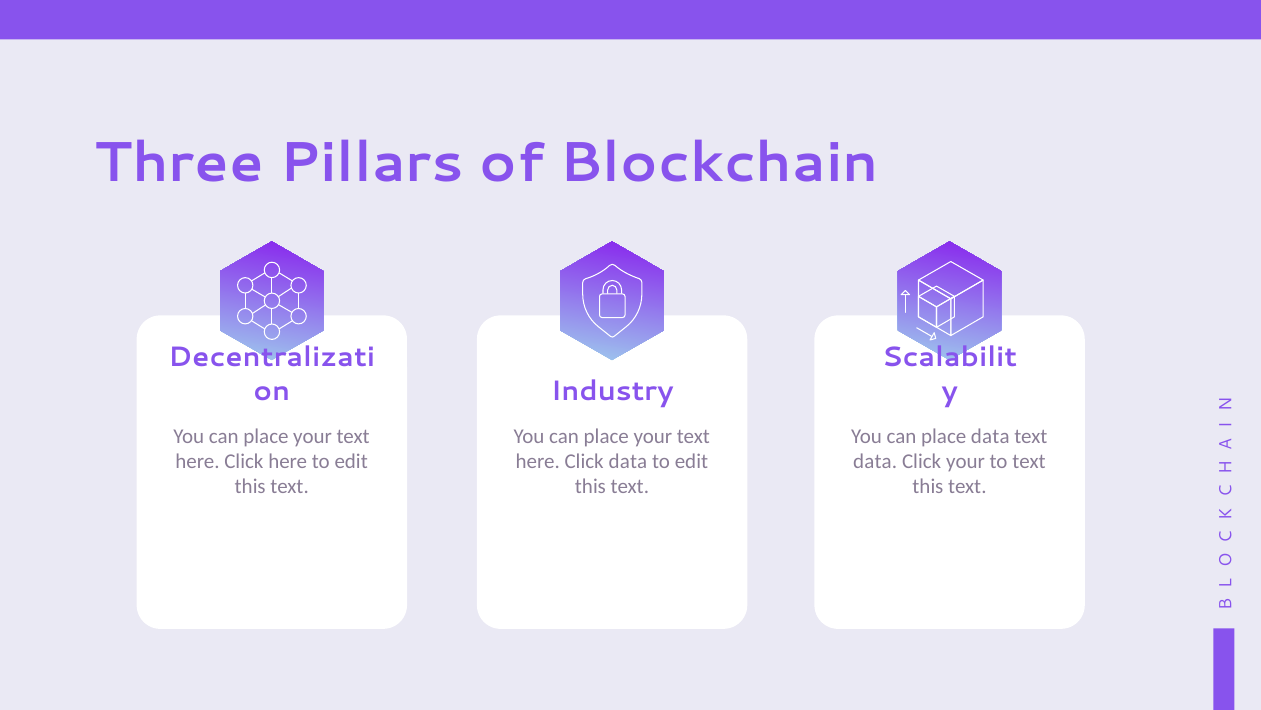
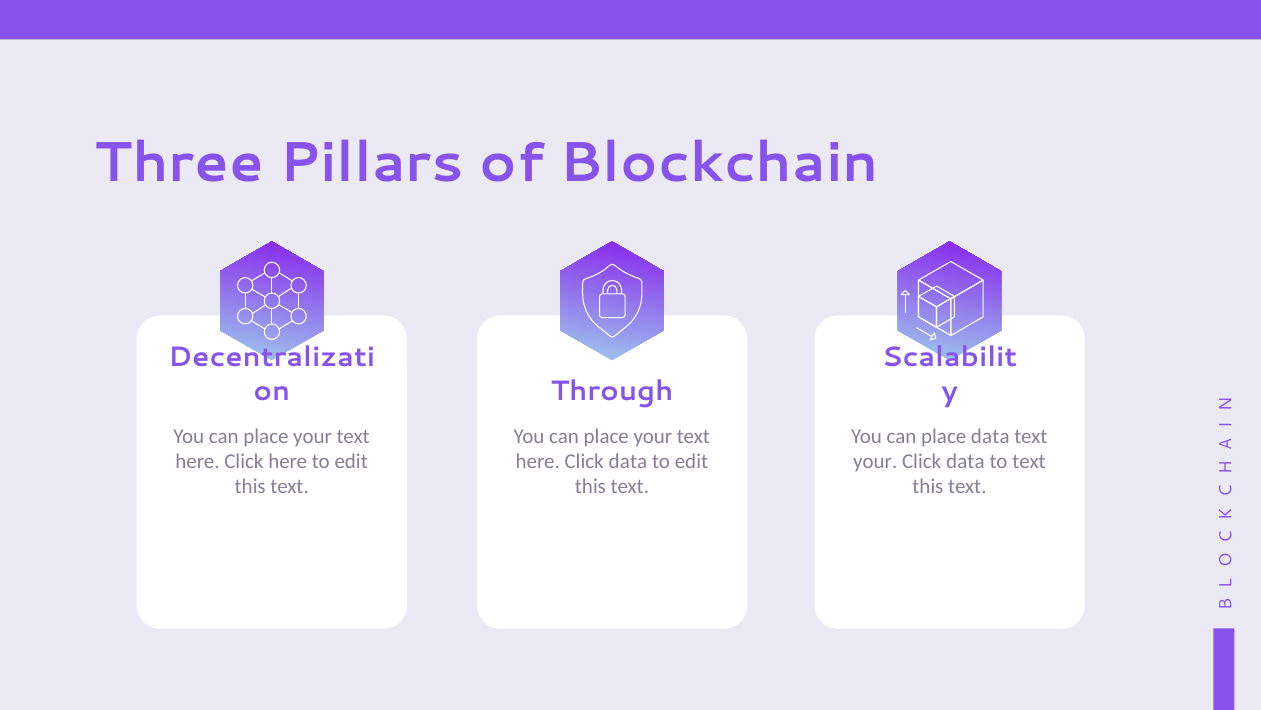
Industry: Industry -> Through (612, 391)
data: data -> your (875, 461)
your: your -> data (965, 461)
